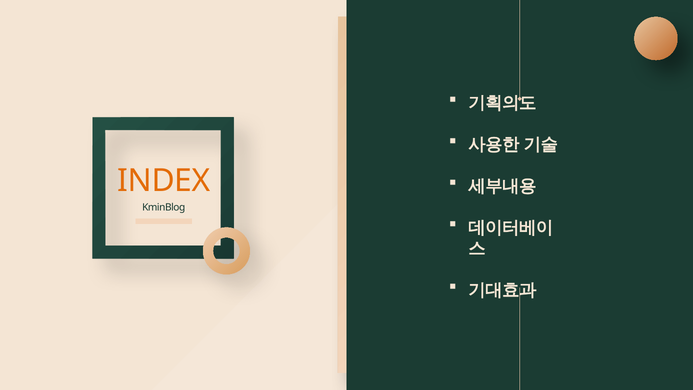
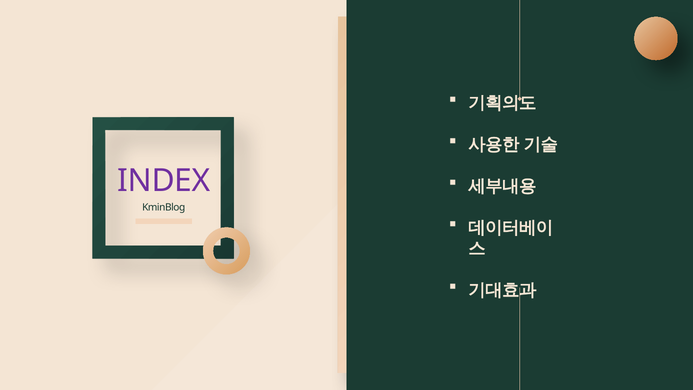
INDEX colour: orange -> purple (164, 180)
